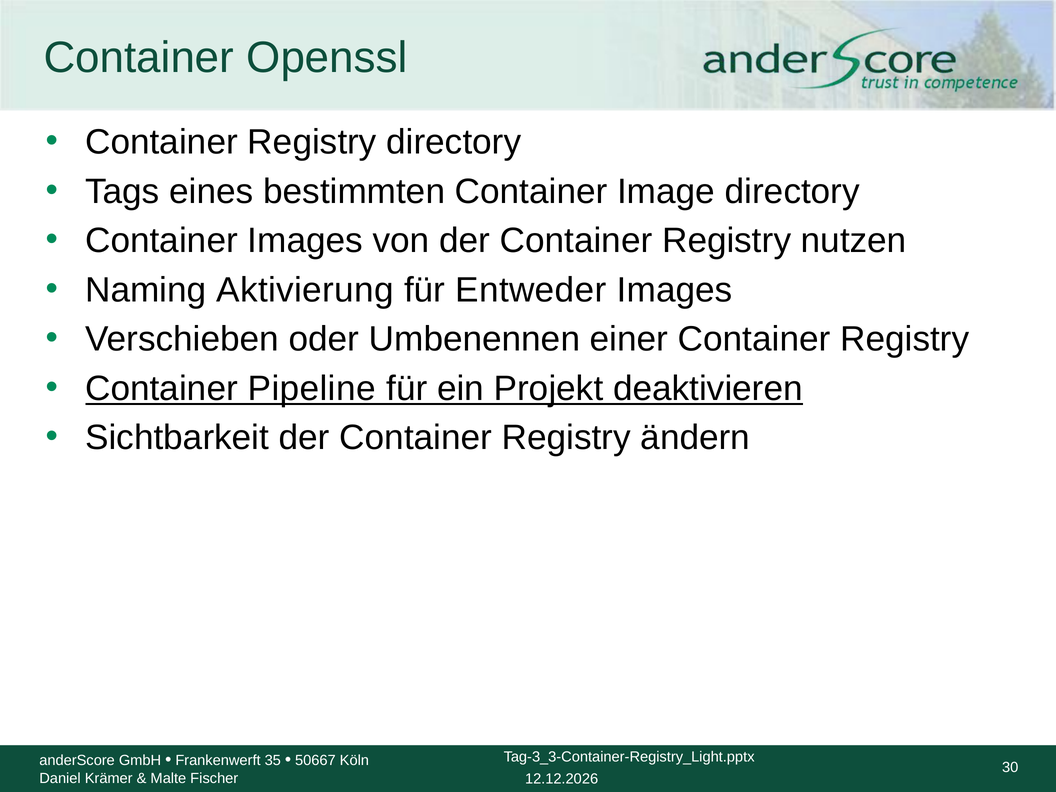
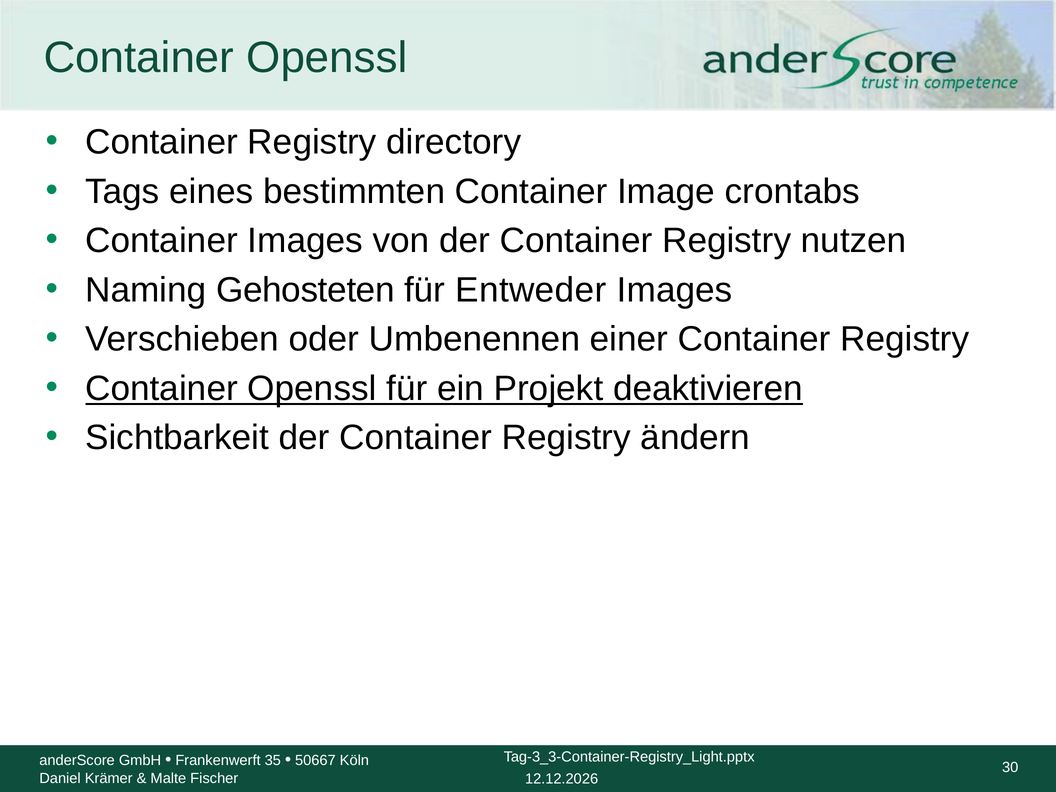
Image directory: directory -> crontabs (792, 191)
Aktivierung: Aktivierung -> Gehosteten (305, 290)
Pipeline: Pipeline -> Openssl (312, 389)
